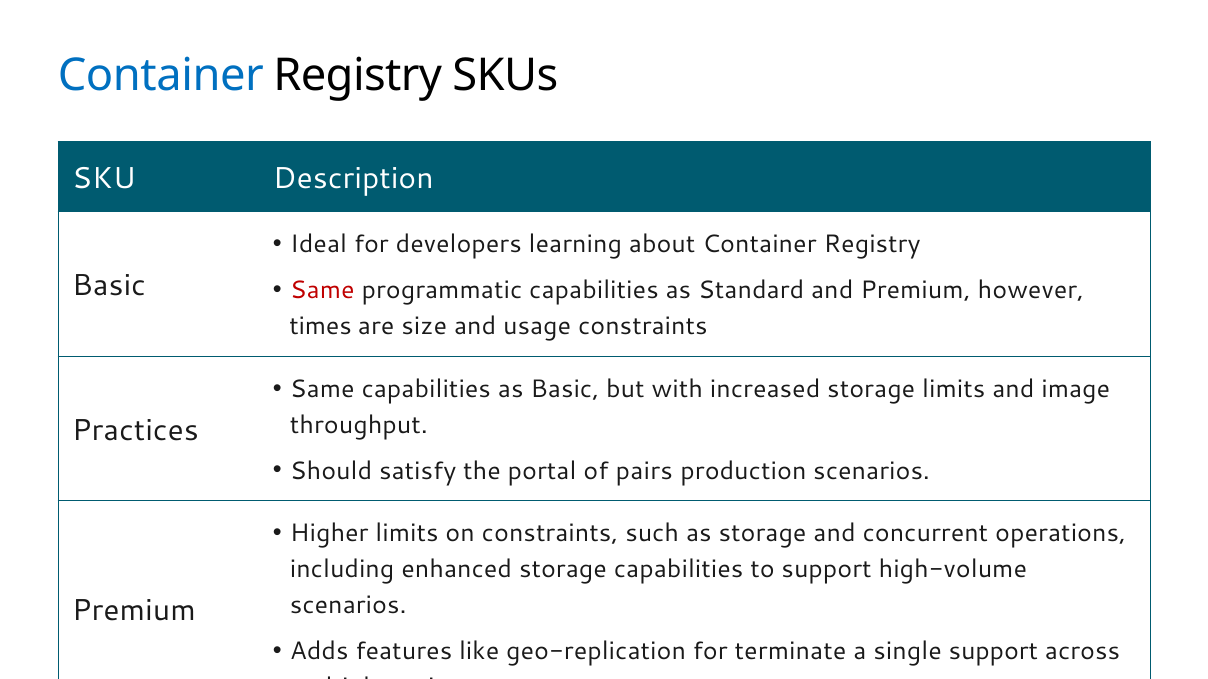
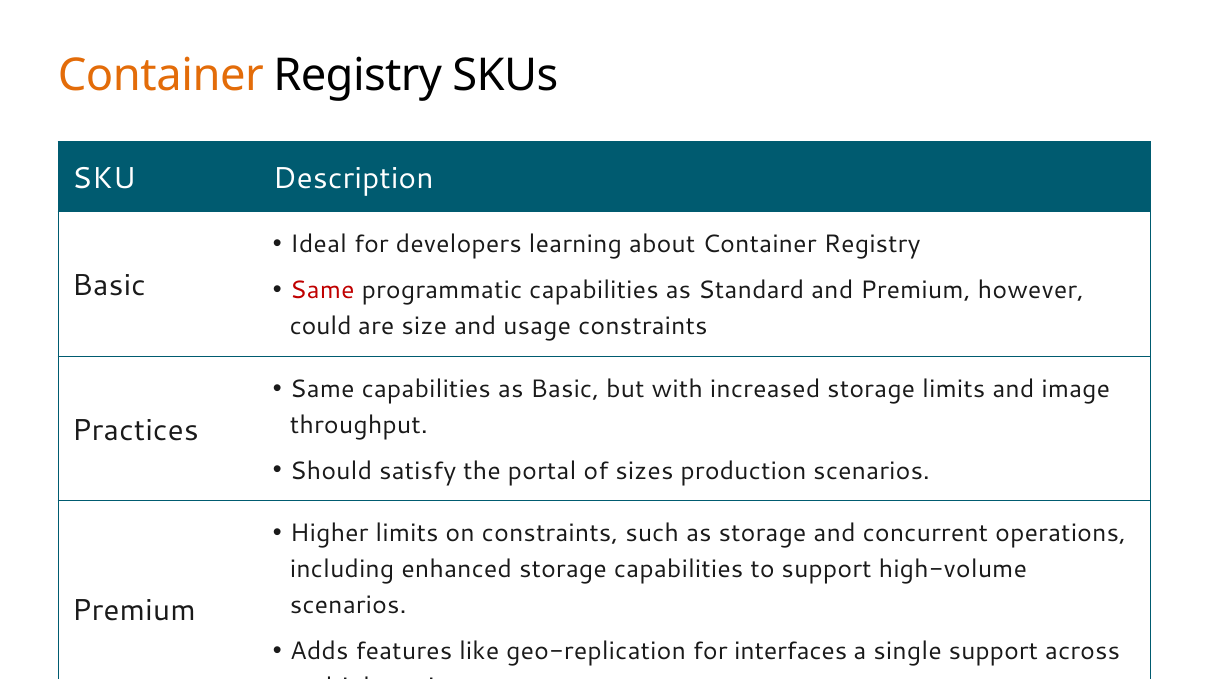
Container colour: blue -> orange (161, 76)
times: times -> could (321, 326)
pairs: pairs -> sizes (644, 471)
terminate: terminate -> interfaces (791, 652)
